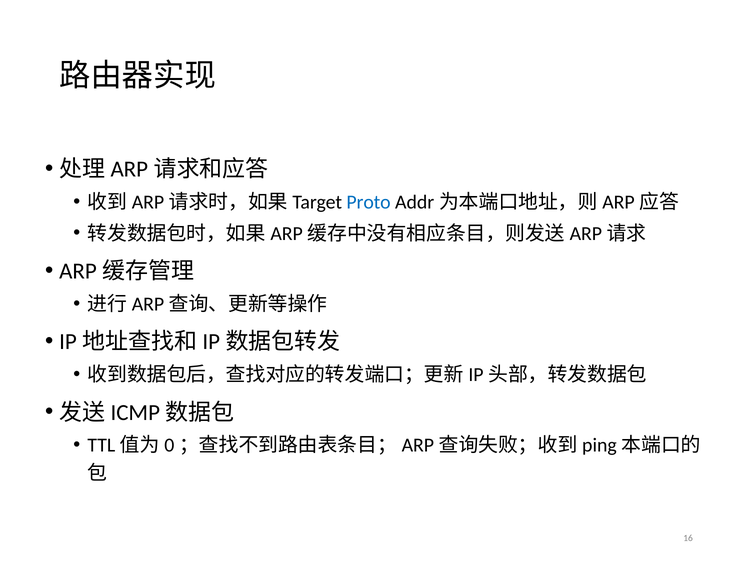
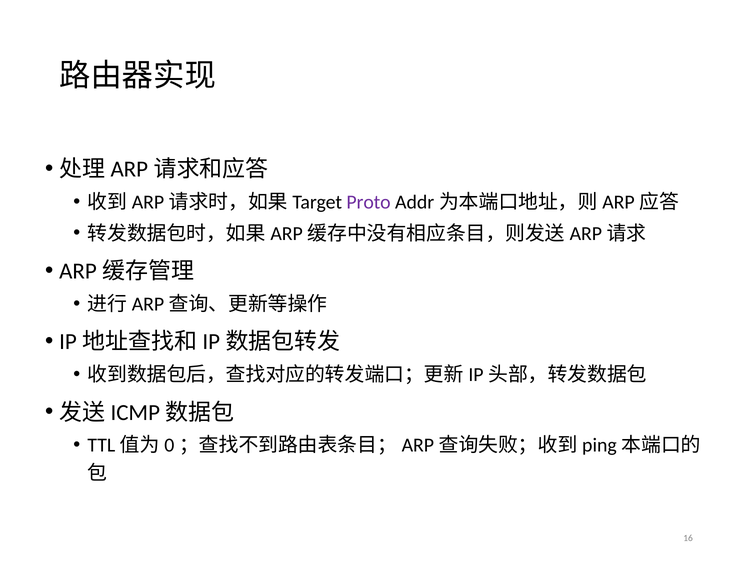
Proto colour: blue -> purple (369, 202)
